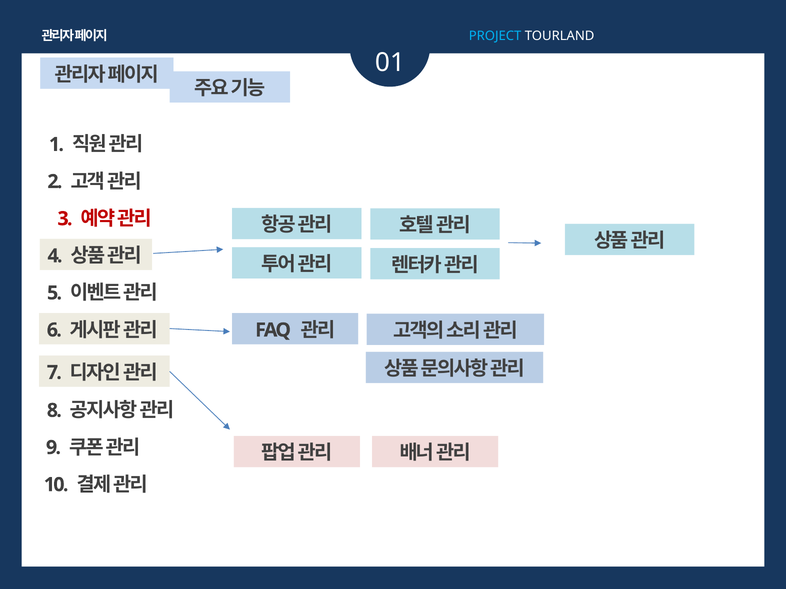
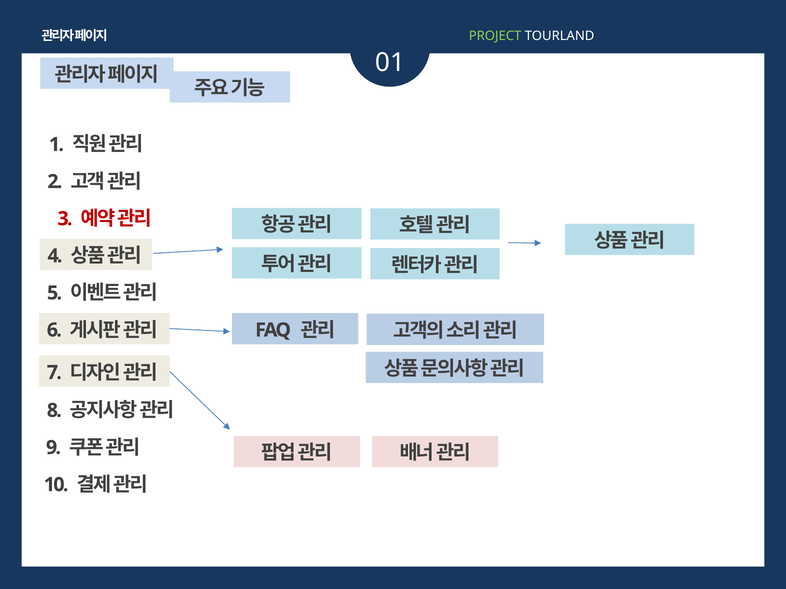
PROJECT colour: light blue -> light green (495, 36)
